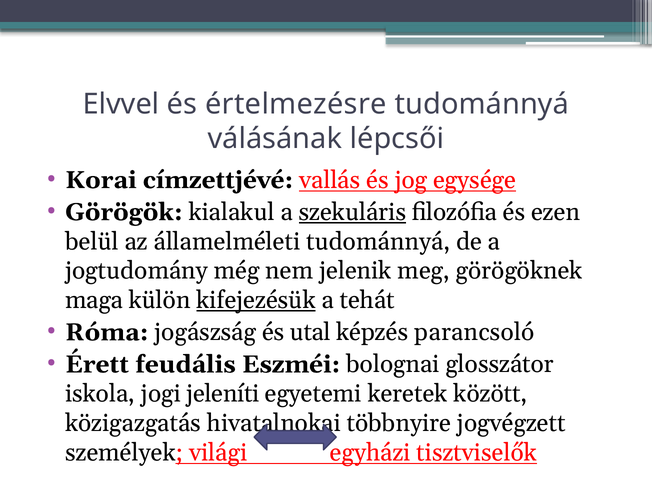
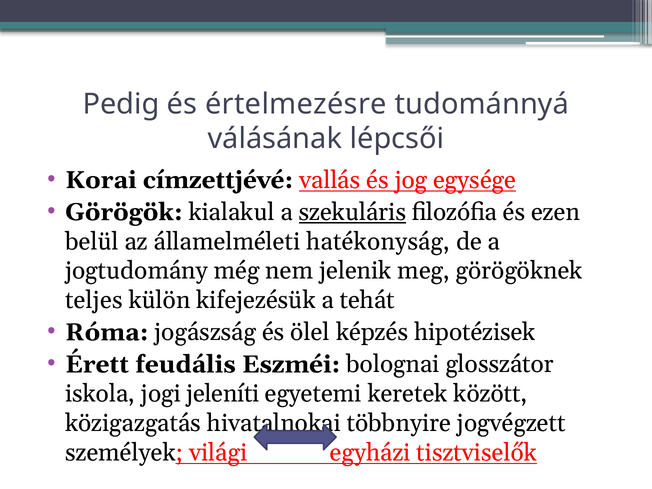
Elvvel: Elvvel -> Pedig (121, 104)
államelméleti tudománnyá: tudománnyá -> hatékonyság (378, 241)
maga: maga -> teljes (94, 300)
kifejezésük underline: present -> none (256, 300)
utal: utal -> ölel (310, 332)
parancsoló: parancsoló -> hipotézisek (475, 332)
